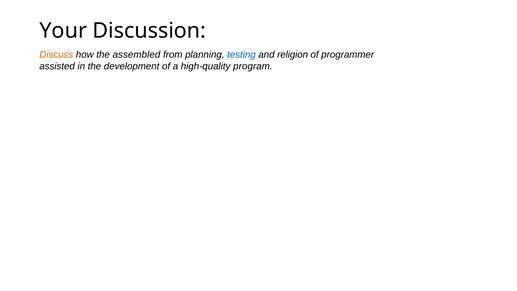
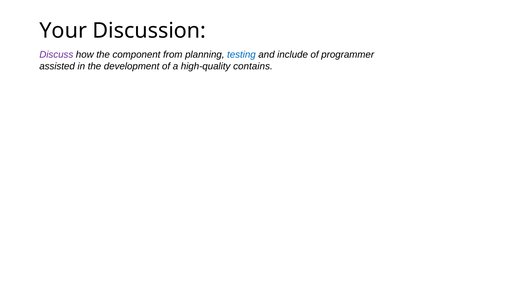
Discuss colour: orange -> purple (56, 54)
assembled: assembled -> component (136, 54)
religion: religion -> include (293, 54)
program: program -> contains (253, 66)
